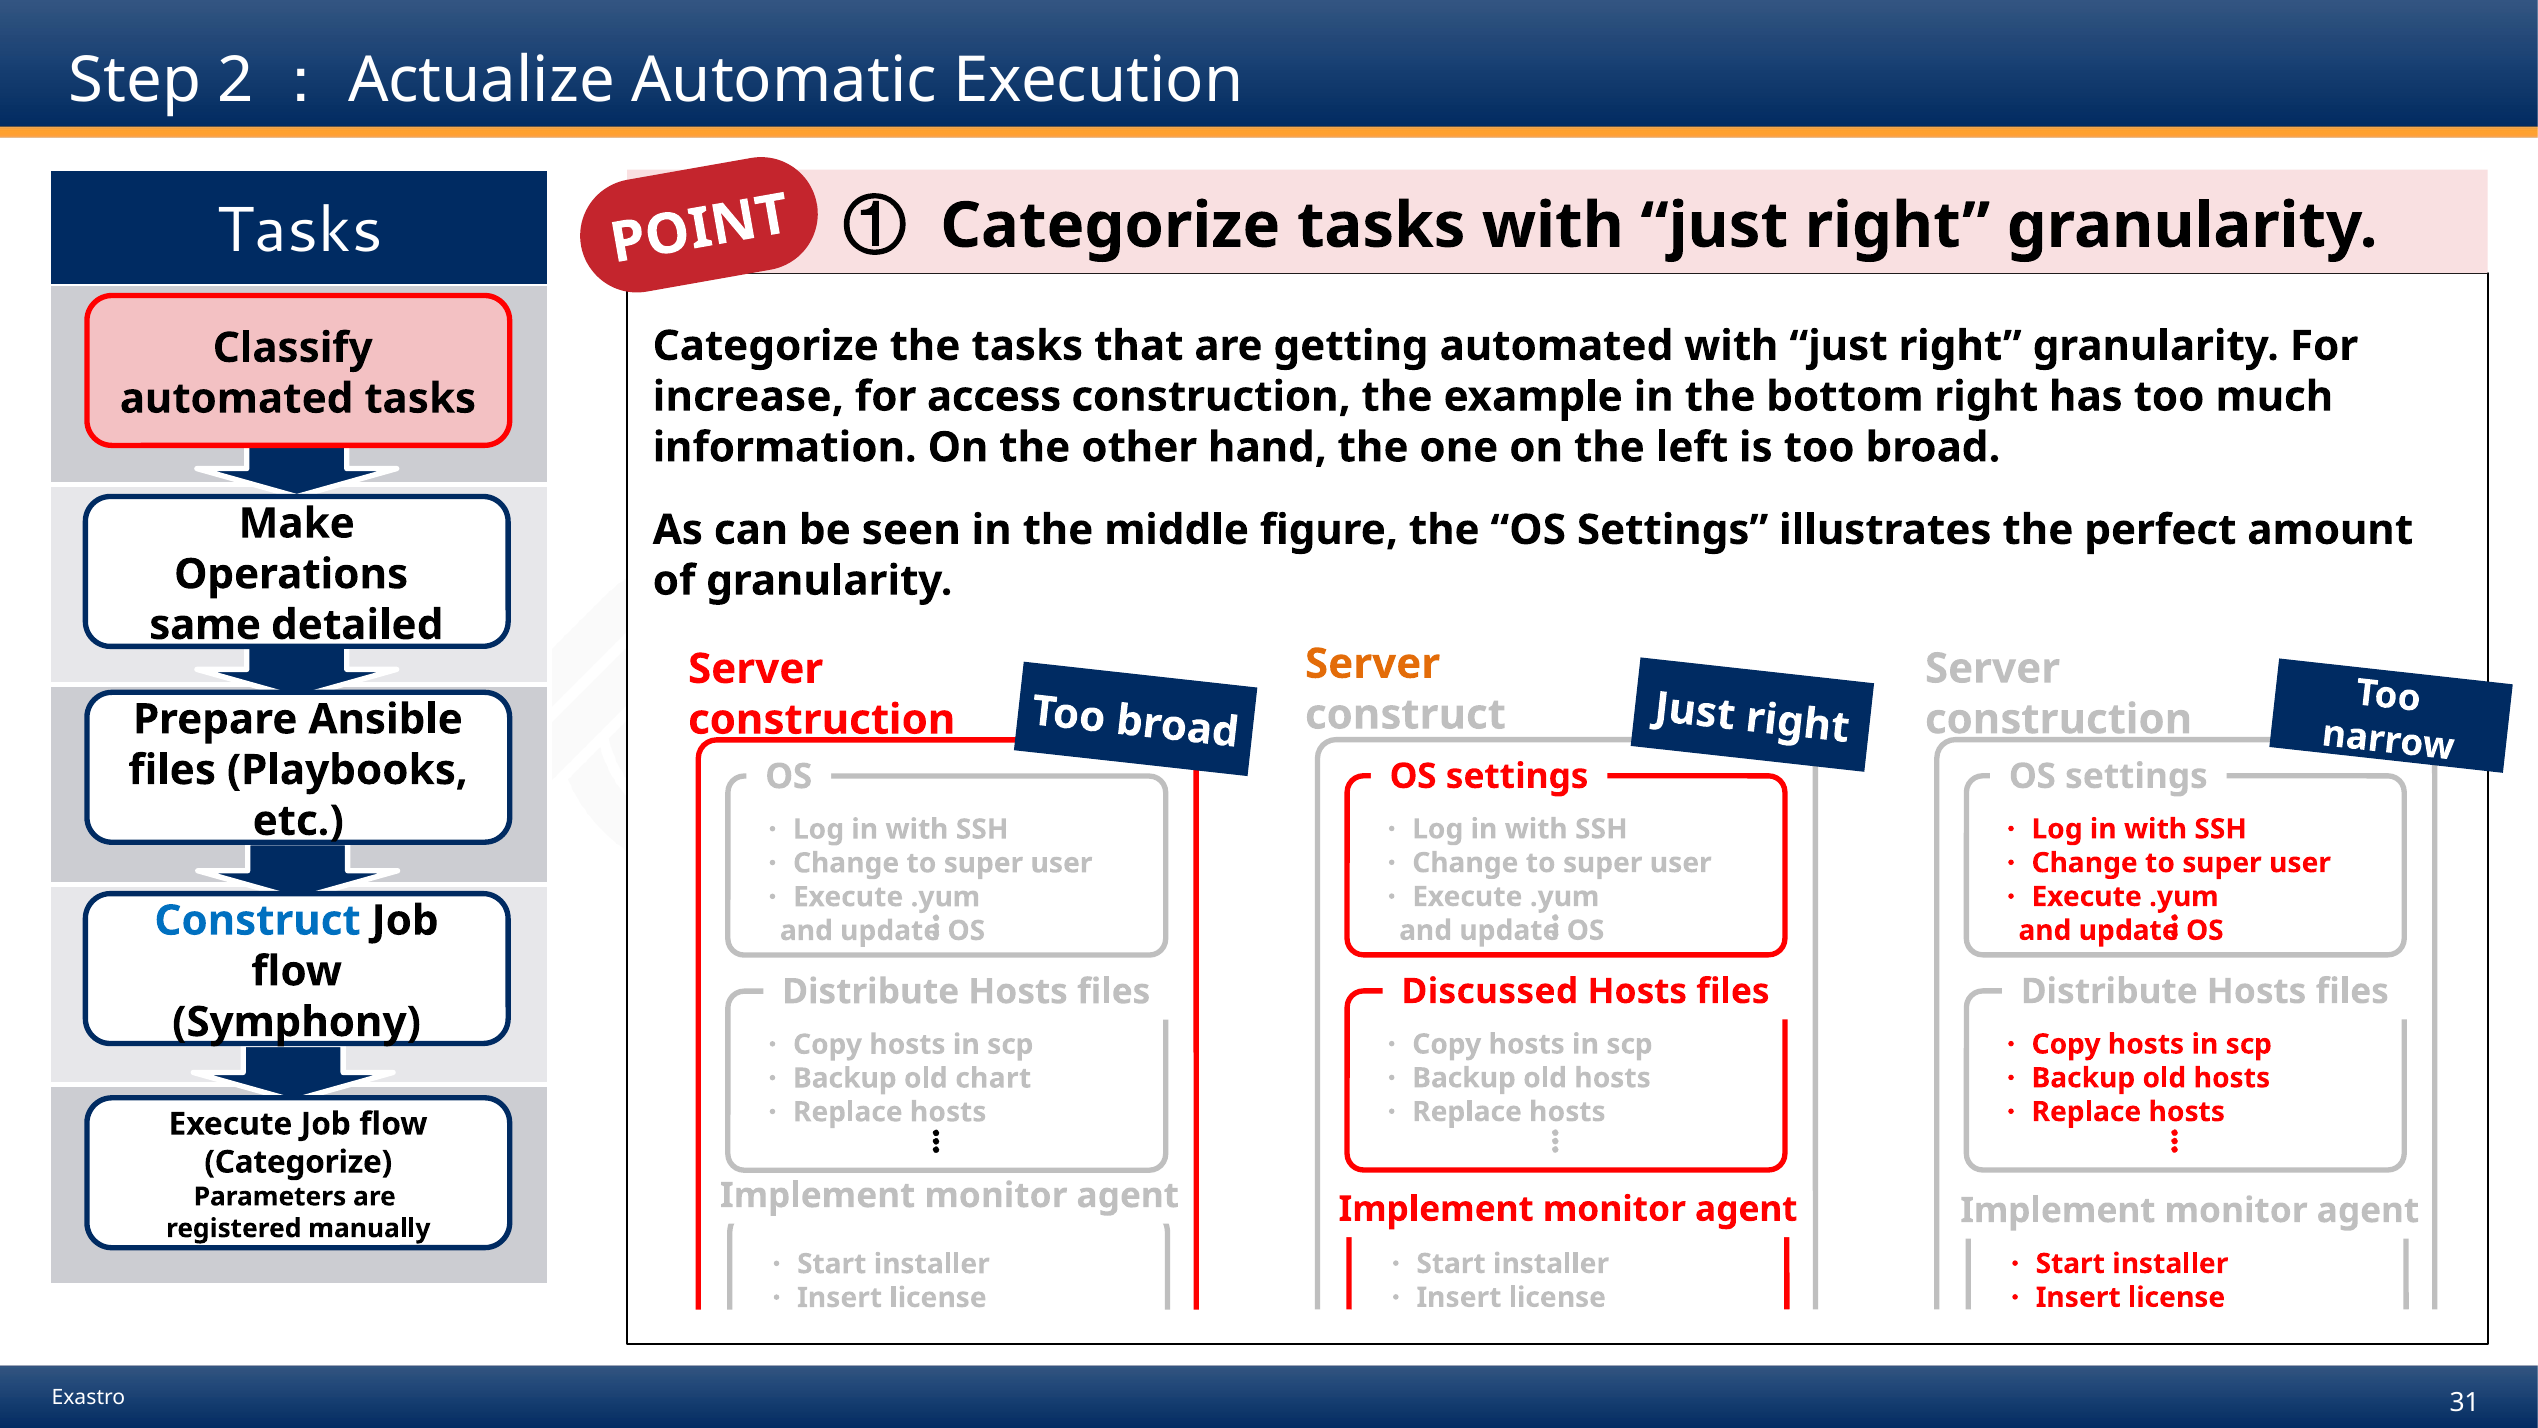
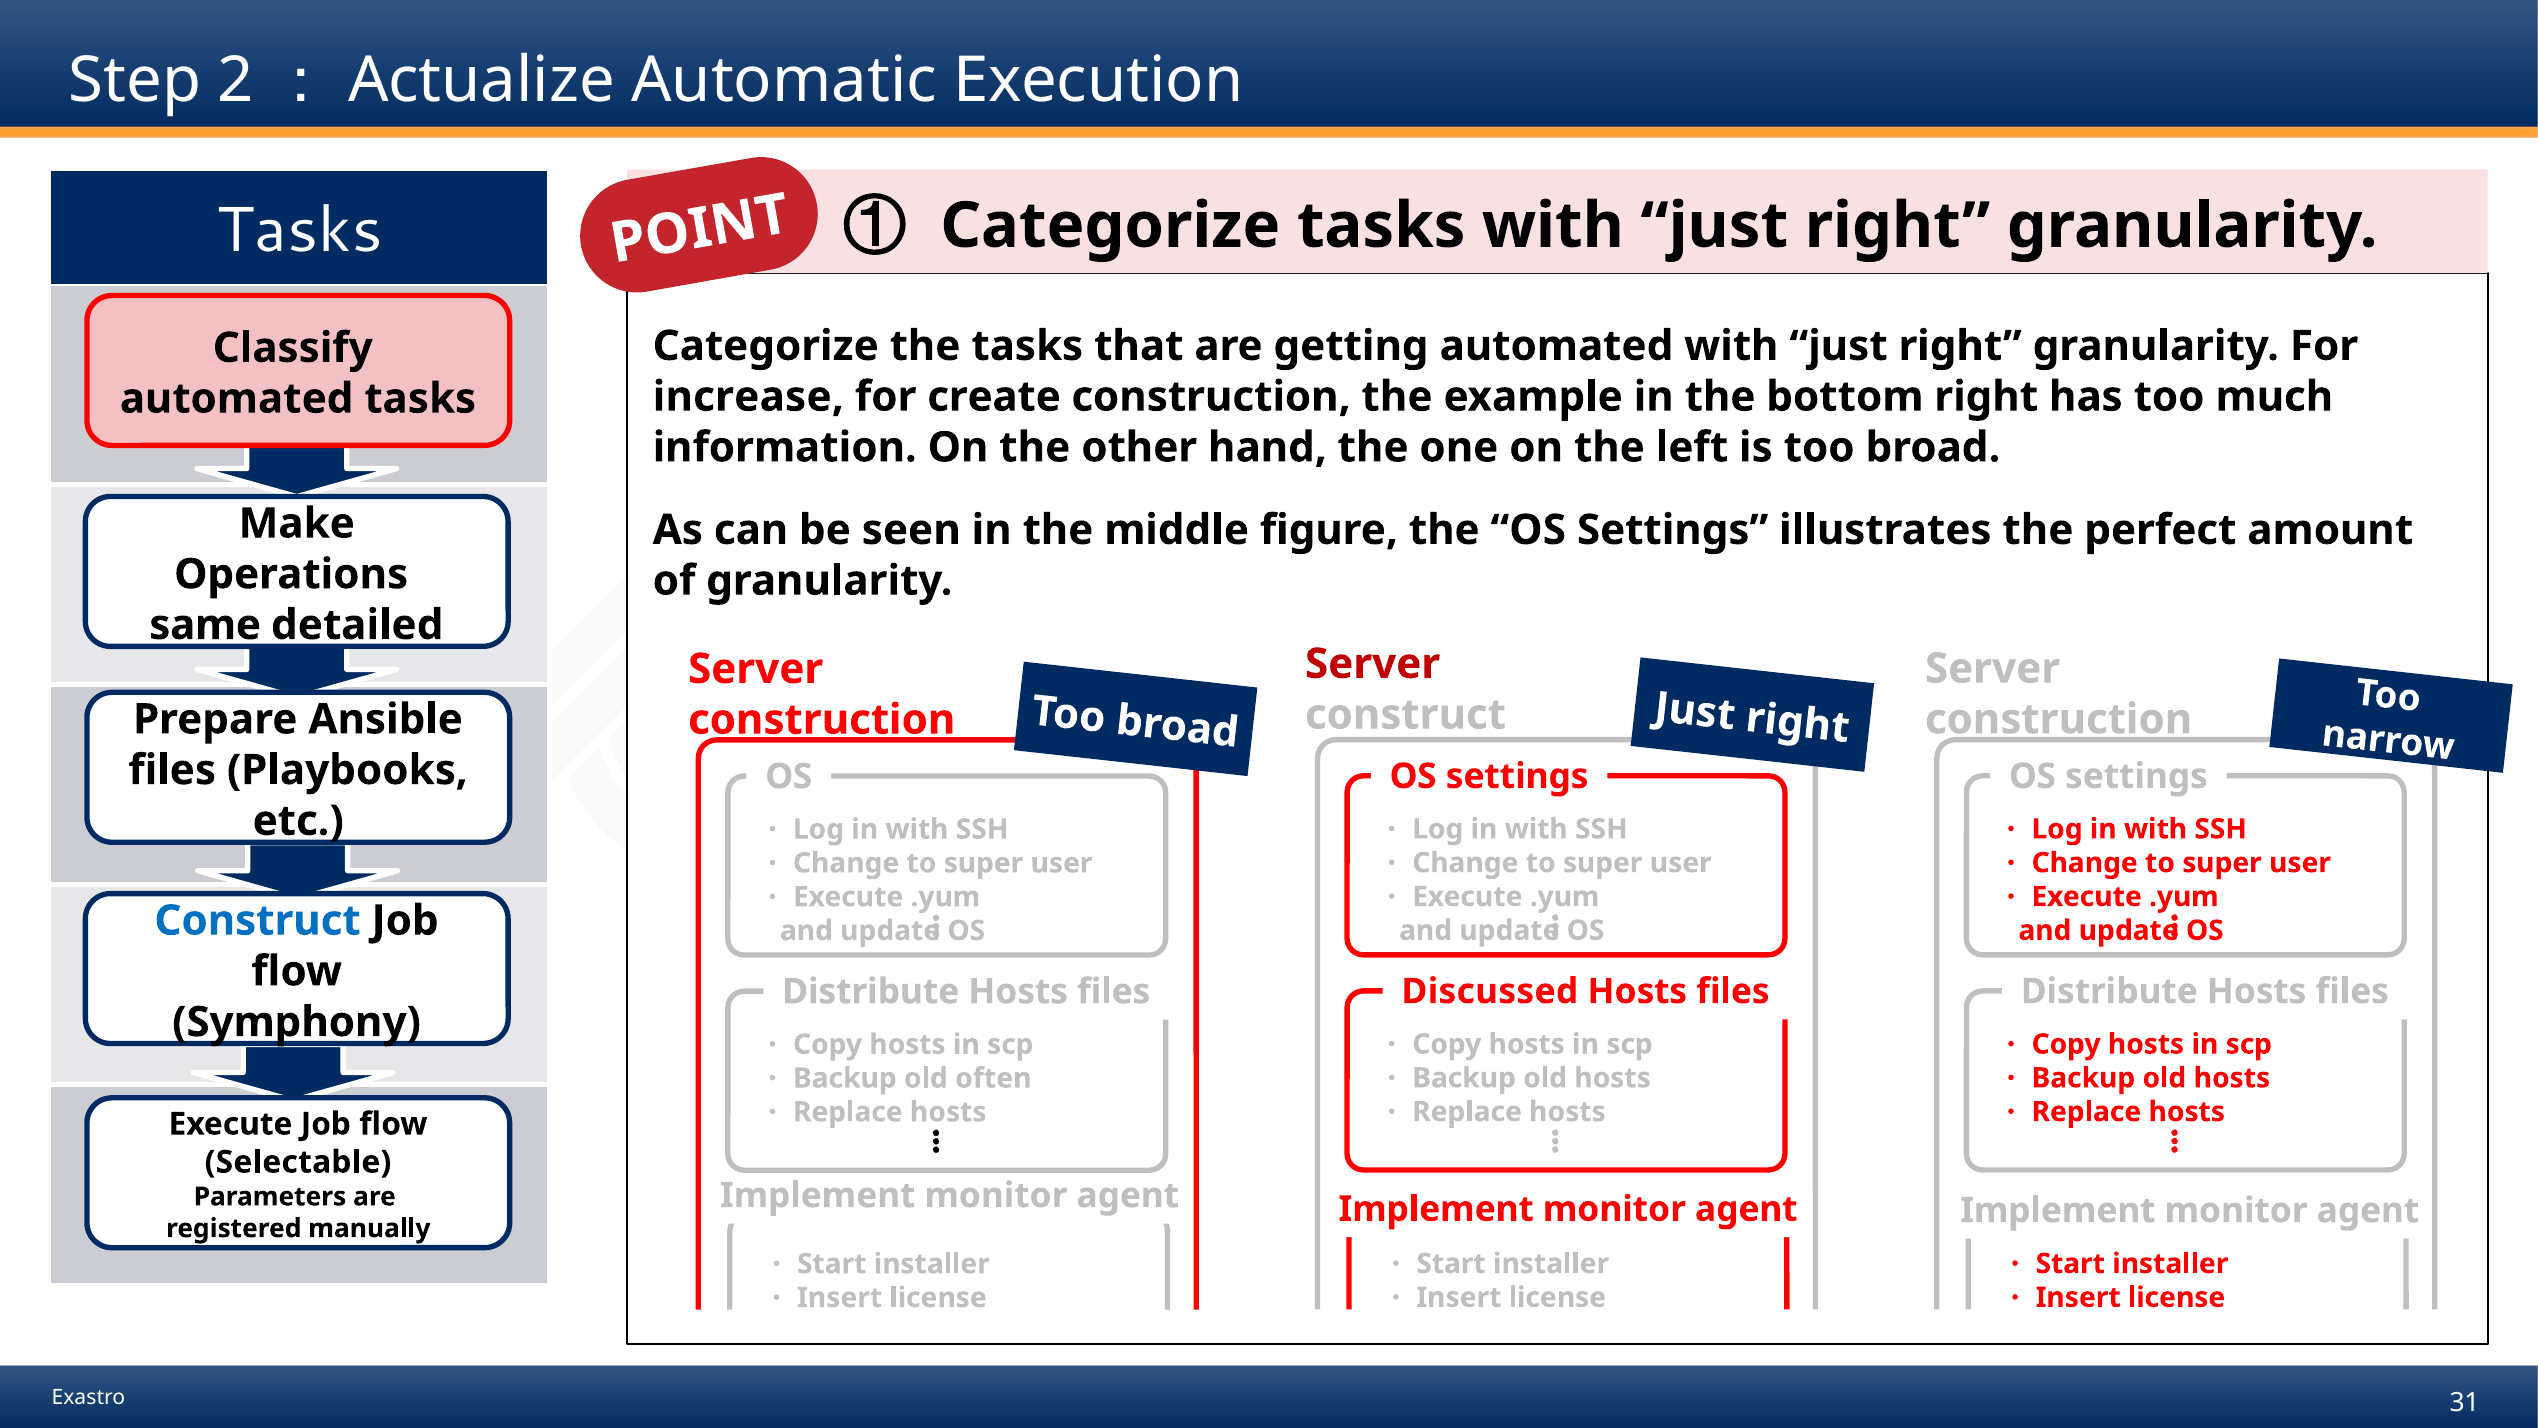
access: access -> create (994, 397)
Server colour: orange -> red (1373, 664)
chart: chart -> often (993, 1078)
Categorize: Categorize -> Selectable (298, 1162)
